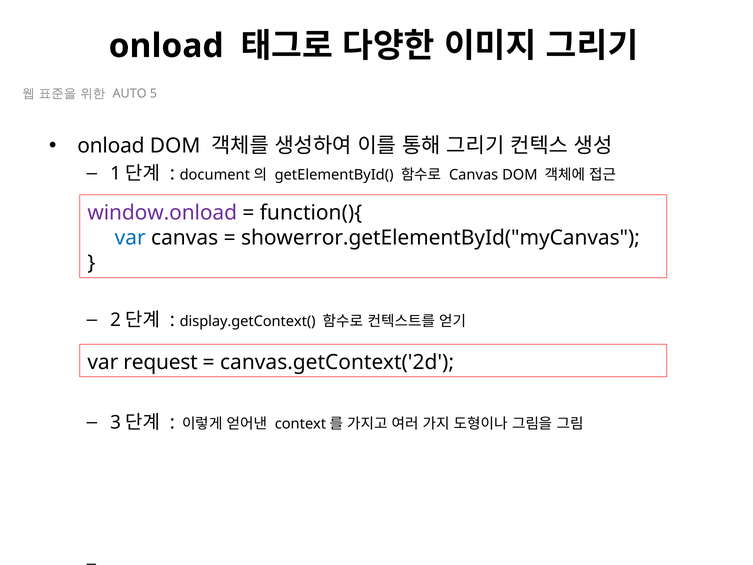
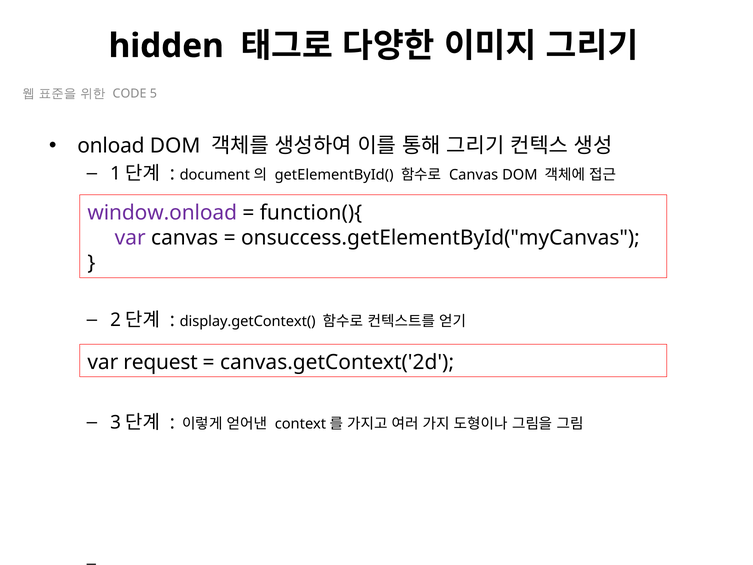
onload: onload -> hidden (166, 46)
AUTO: AUTO -> CODE (130, 94)
var colour: blue -> purple (130, 238)
showerror.getElementById("myCanvas: showerror.getElementById("myCanvas -> onsuccess.getElementById("myCanvas (440, 238)
